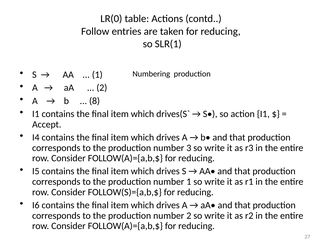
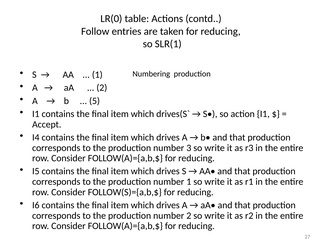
8: 8 -> 5 (95, 101)
